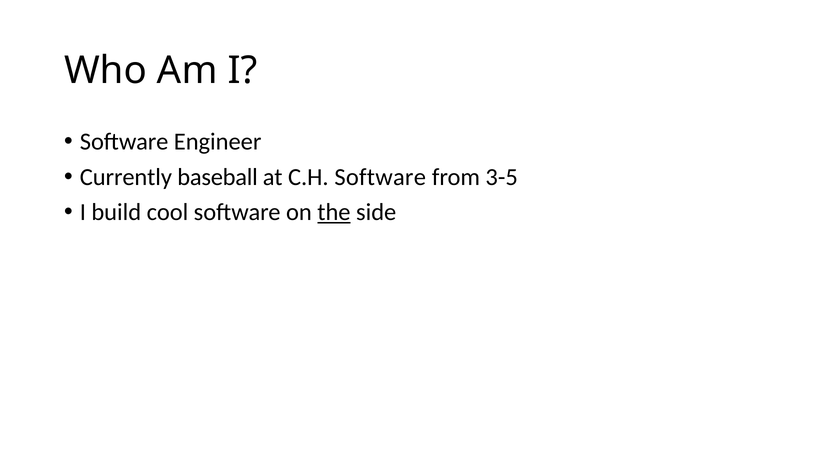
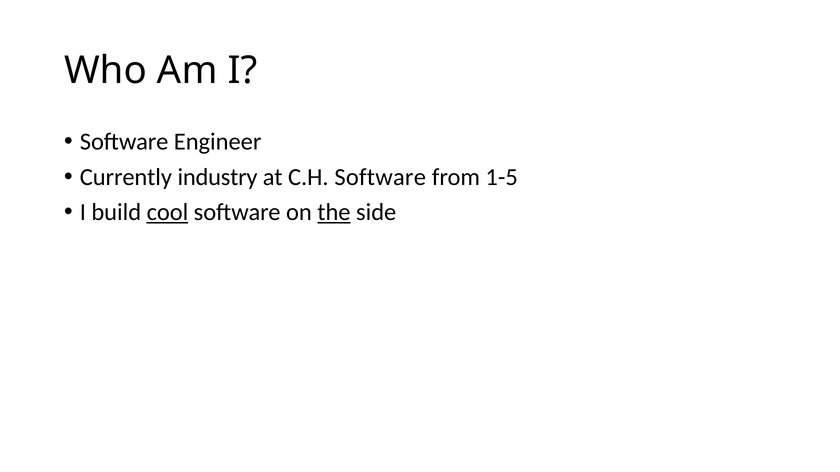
baseball: baseball -> industry (218, 177)
3-5: 3-5 -> 1-5 (502, 177)
cool underline: none -> present (167, 212)
